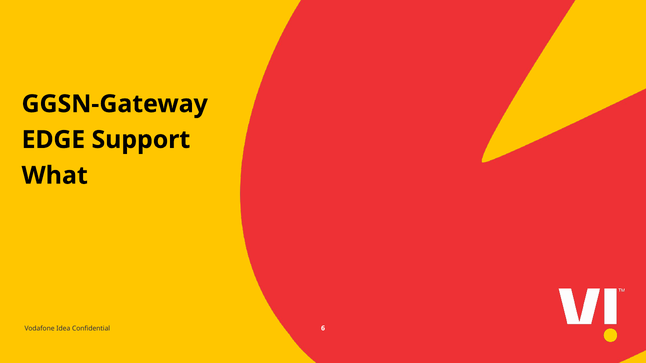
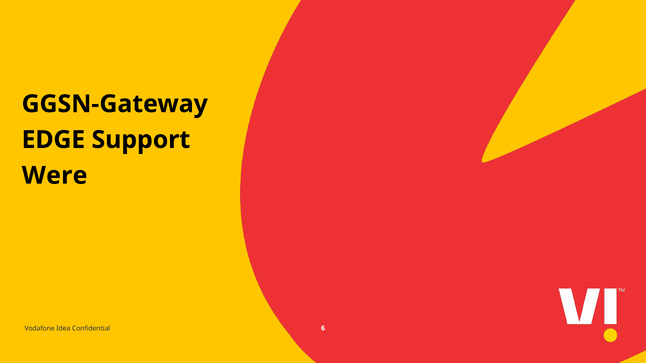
What: What -> Were (55, 176)
